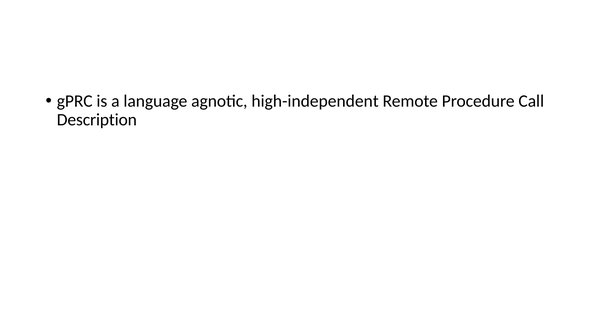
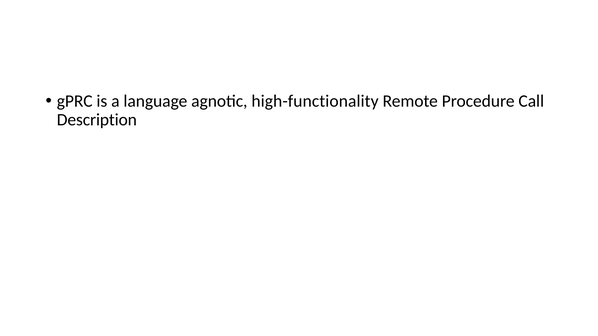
high-independent: high-independent -> high-functionality (315, 101)
